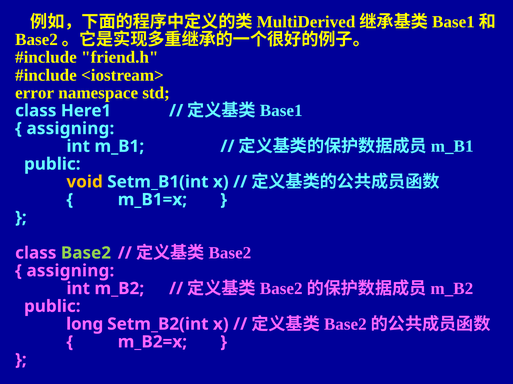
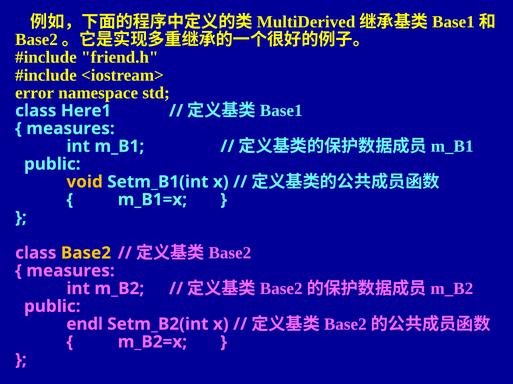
assigning: assigning -> measures (70, 129)
Base2 colour: light green -> yellow (86, 253)
assigning: assigning -> measures (70, 271)
long: long -> endl (85, 325)
